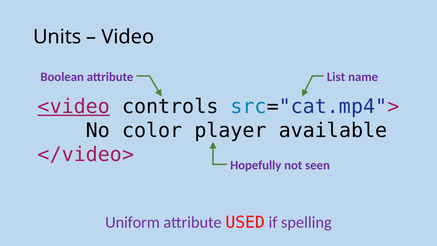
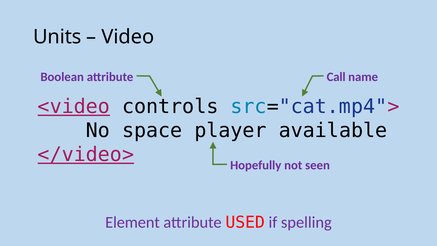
List: List -> Call (336, 77)
color: color -> space (152, 131)
</video> underline: none -> present (86, 155)
Uniform: Uniform -> Element (133, 222)
